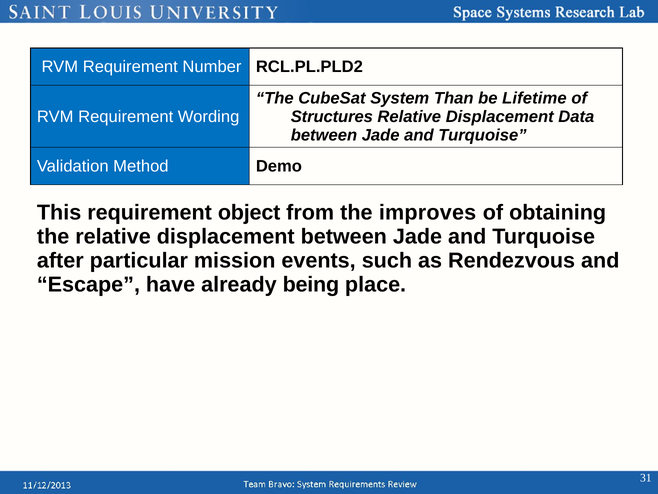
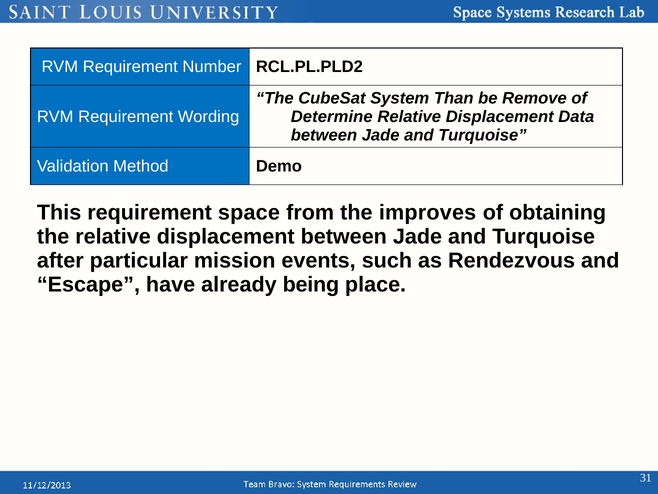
Lifetime: Lifetime -> Remove (534, 98)
Structures: Structures -> Determine (332, 117)
object: object -> space (249, 213)
